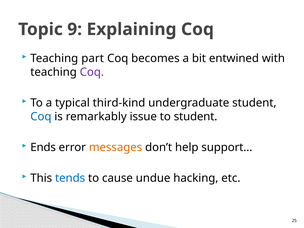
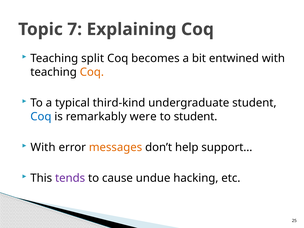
9: 9 -> 7 (75, 29)
part: part -> split (93, 58)
Coq colour: purple -> orange (92, 72)
issue: issue -> were (143, 117)
Ends: Ends -> With (43, 147)
tends colour: blue -> purple (70, 178)
